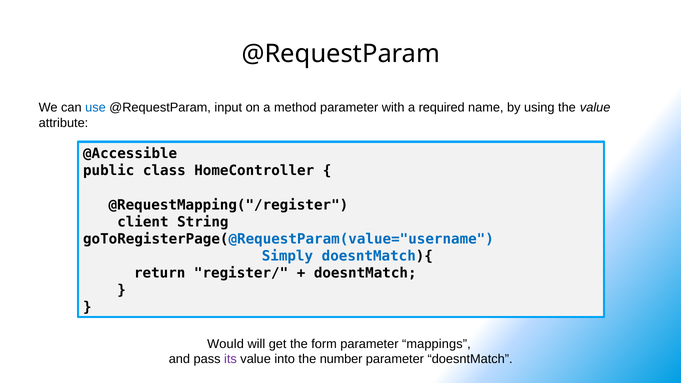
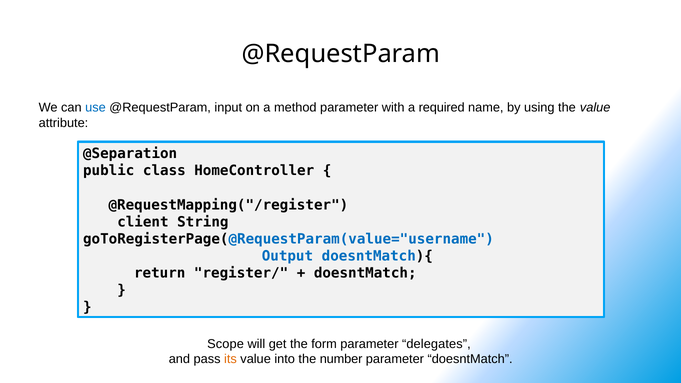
@Accessible: @Accessible -> @Separation (130, 154)
Simply: Simply -> Output (287, 256)
Would: Would -> Scope (226, 344)
mappings: mappings -> delegates (436, 344)
its colour: purple -> orange (230, 359)
